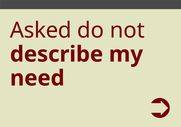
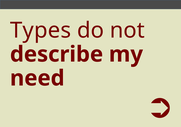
Asked: Asked -> Types (41, 30)
